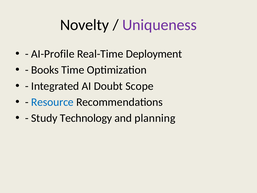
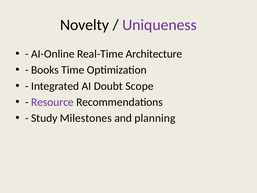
AI-Profile: AI-Profile -> AI-Online (53, 54)
Deployment: Deployment -> Architecture (154, 54)
Resource colour: blue -> purple (52, 102)
Technology: Technology -> Milestones (86, 118)
